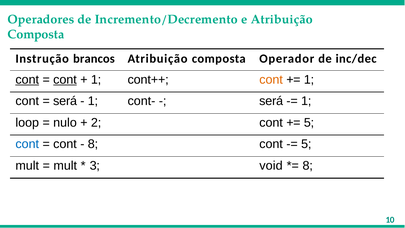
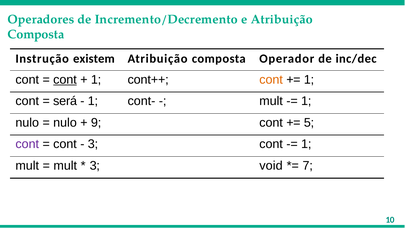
brancos: brancos -> existem (94, 59)
cont underline: present -> none (27, 80)
será: será -> mult (271, 101)
loop: loop -> nulo (27, 123)
2: 2 -> 9 (96, 123)
cont colour: blue -> purple (27, 144)
8: 8 -> 3 (93, 144)
5: 5 -> 1 (306, 144)
8: 8 -> 7 (308, 166)
